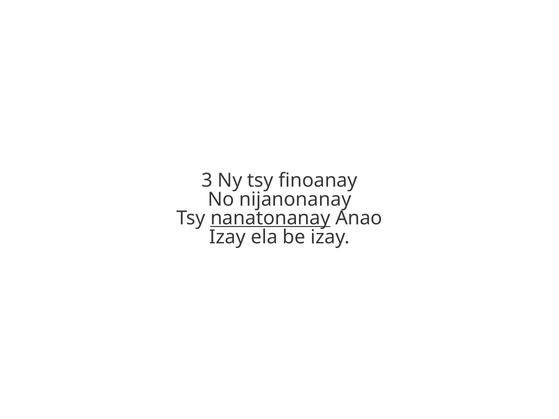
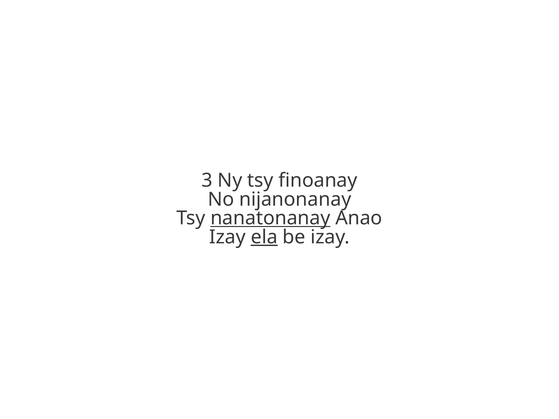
ela underline: none -> present (264, 237)
